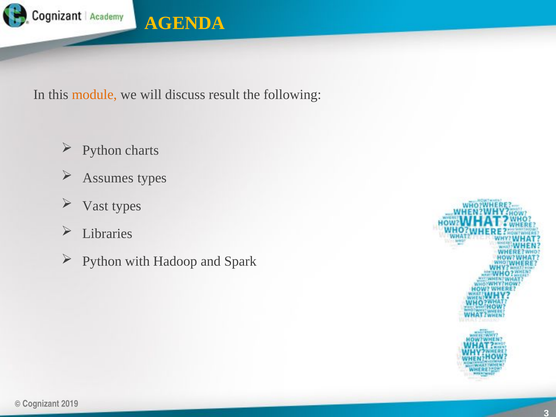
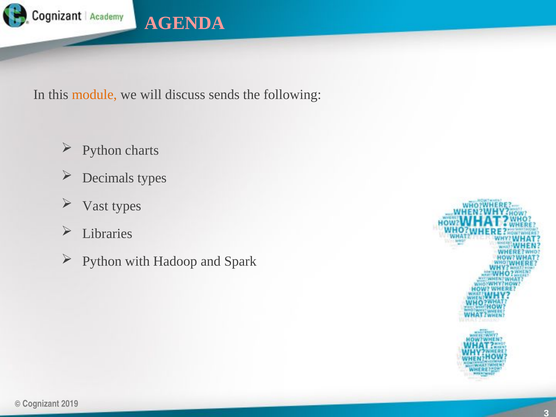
AGENDA colour: yellow -> pink (185, 23)
result: result -> sends (224, 95)
Assumes: Assumes -> Decimals (108, 178)
